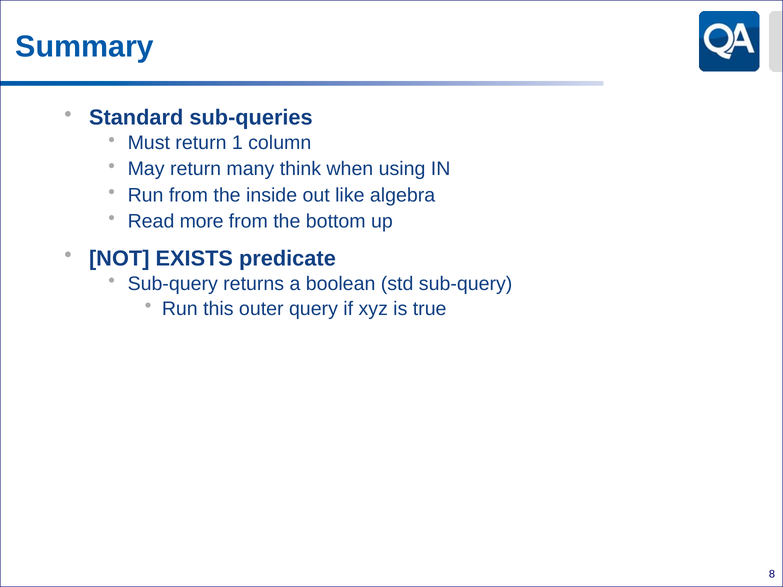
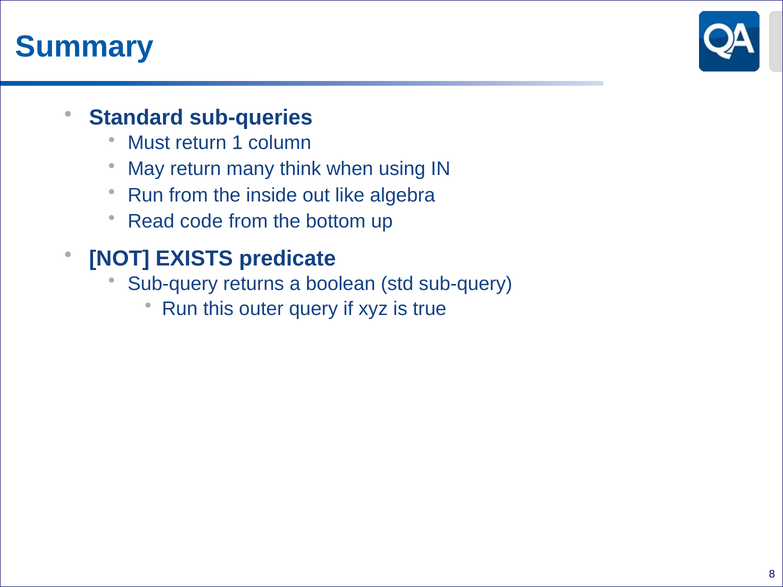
more: more -> code (201, 221)
